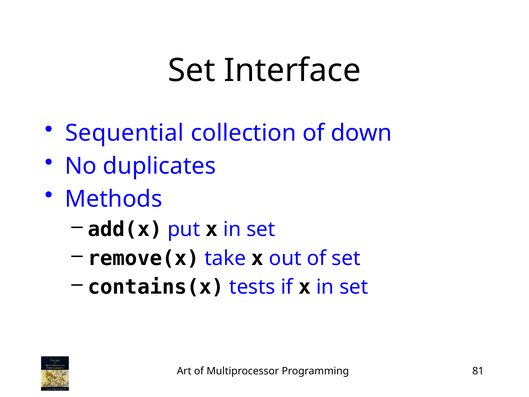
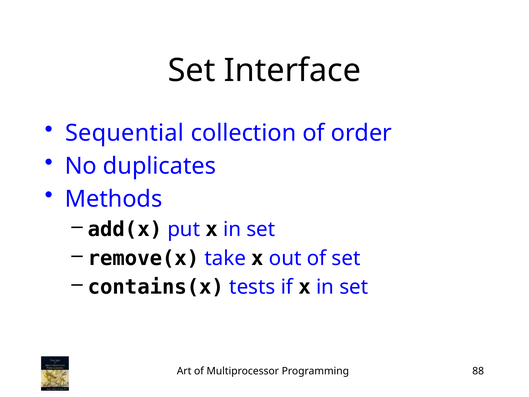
down: down -> order (361, 133)
81: 81 -> 88 (478, 371)
